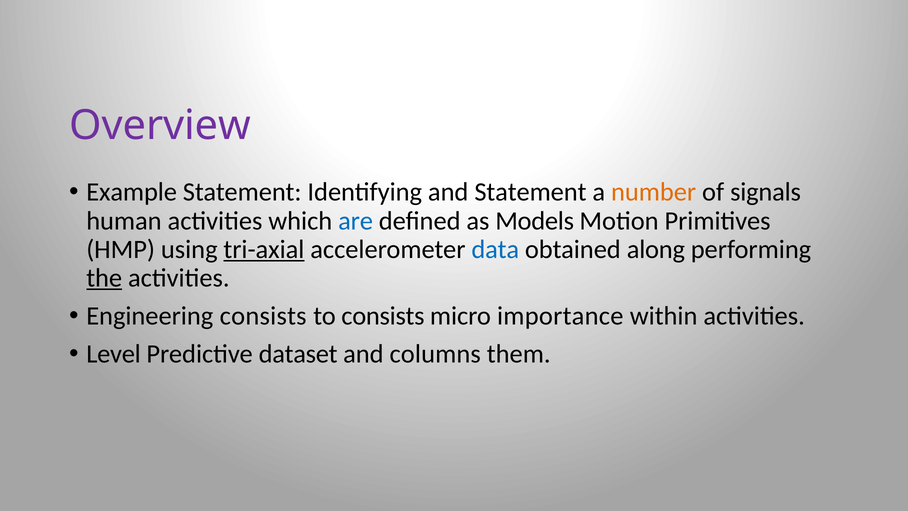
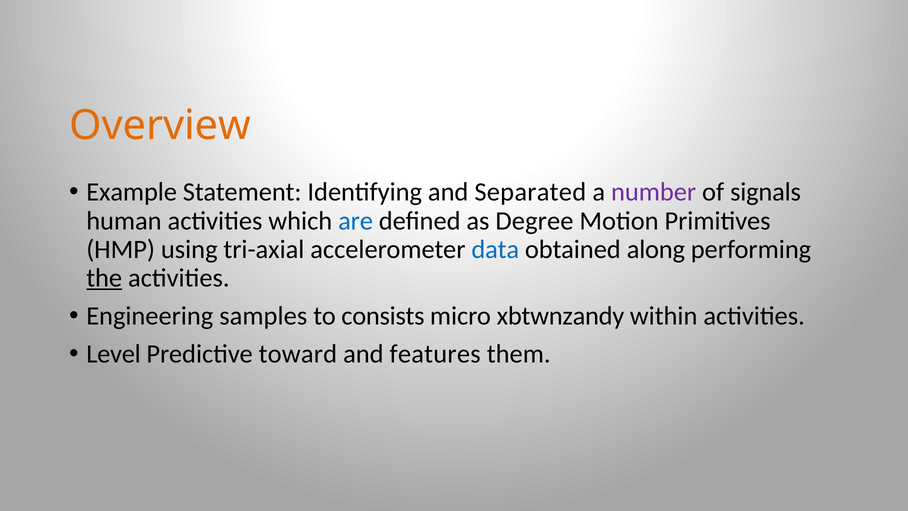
Overview colour: purple -> orange (160, 126)
and Statement: Statement -> Separated (530, 192)
number colour: orange -> purple (654, 192)
Models: Models -> Degree (534, 221)
tri-axial underline: present -> none (264, 249)
Engineering consists: consists -> samples (263, 316)
importance: importance -> xbtwnzandy (561, 316)
dataset: dataset -> toward (298, 354)
columns: columns -> features (435, 354)
